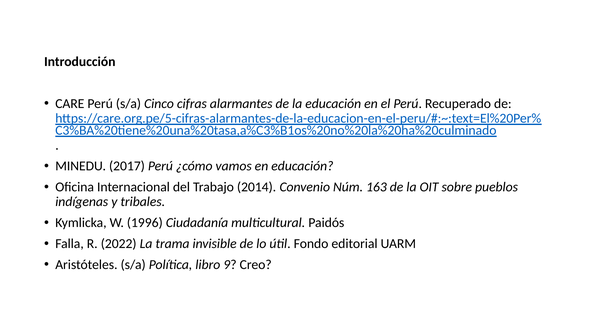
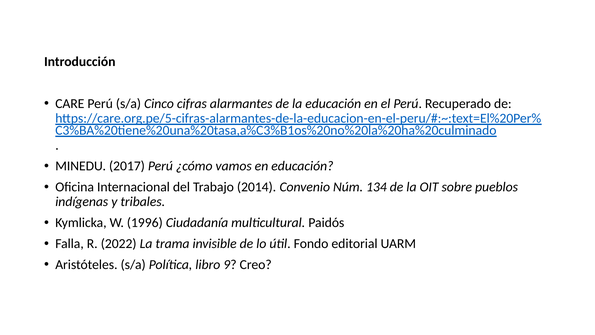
163: 163 -> 134 (376, 187)
